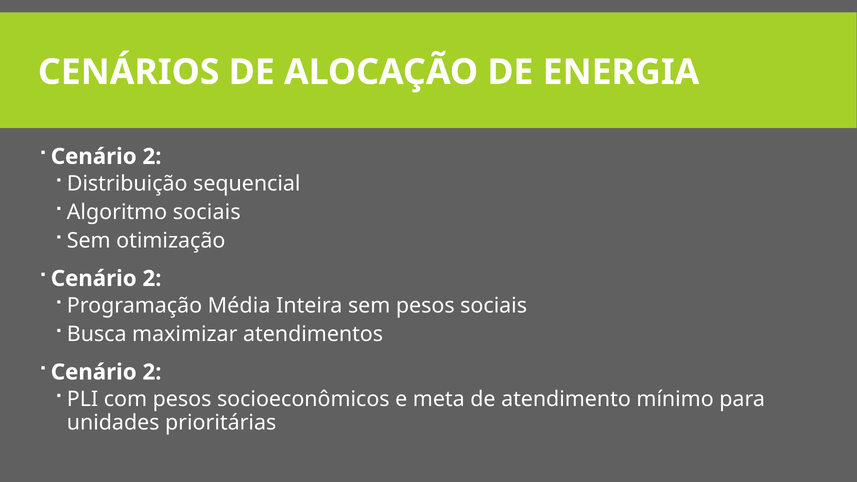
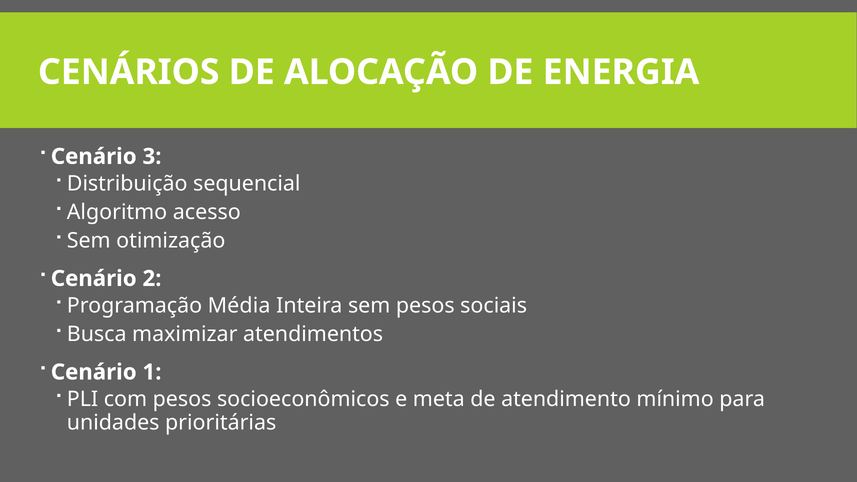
2: 2 -> 3 (152, 157)
Algoritmo sociais: sociais -> acesso (207, 212)
2: 2 -> 1 (152, 372)
